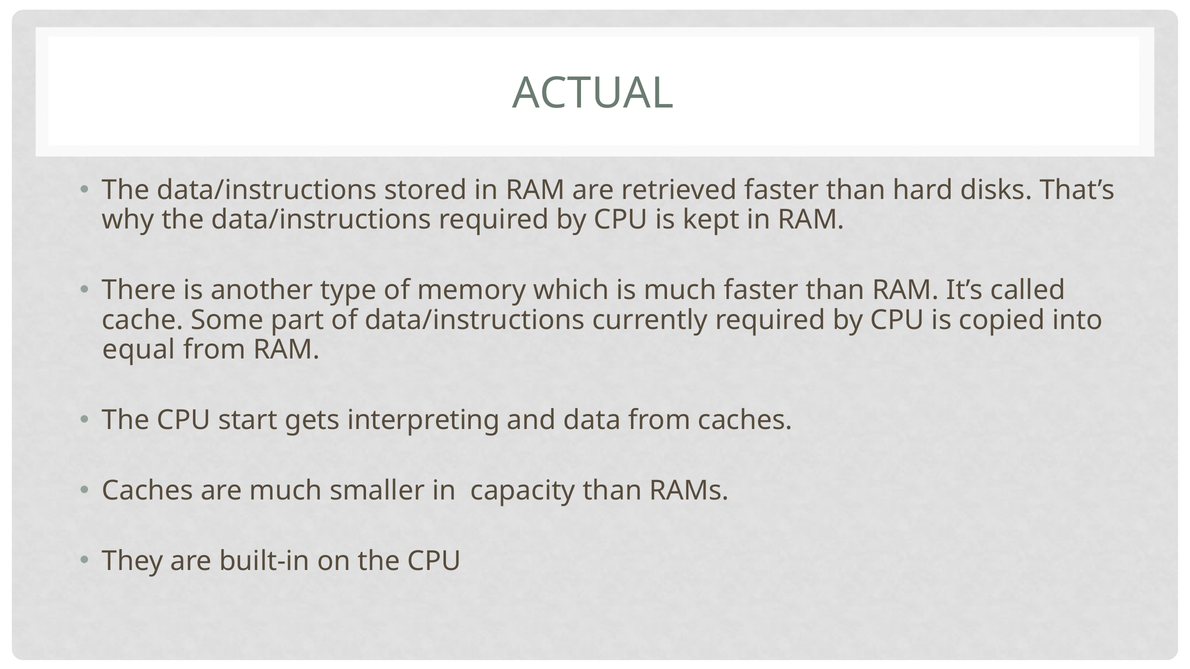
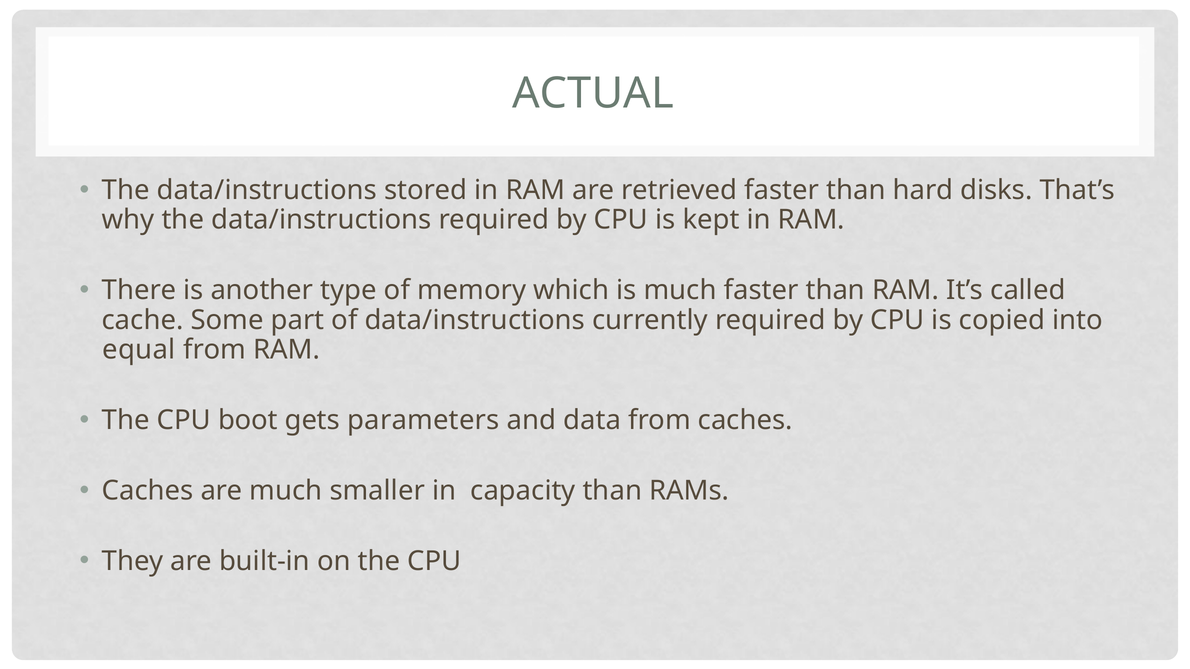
start: start -> boot (248, 420)
interpreting: interpreting -> parameters (423, 420)
